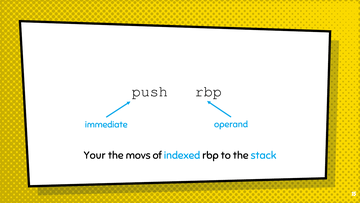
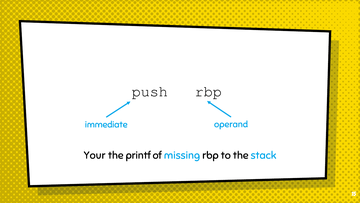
movs: movs -> printf (138, 155)
indexed: indexed -> missing (182, 155)
